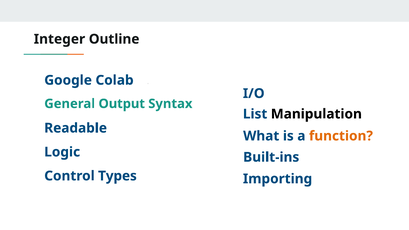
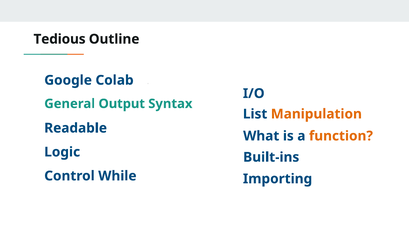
Integer: Integer -> Tedious (60, 39)
Manipulation colour: black -> orange (316, 114)
Types: Types -> While (117, 176)
